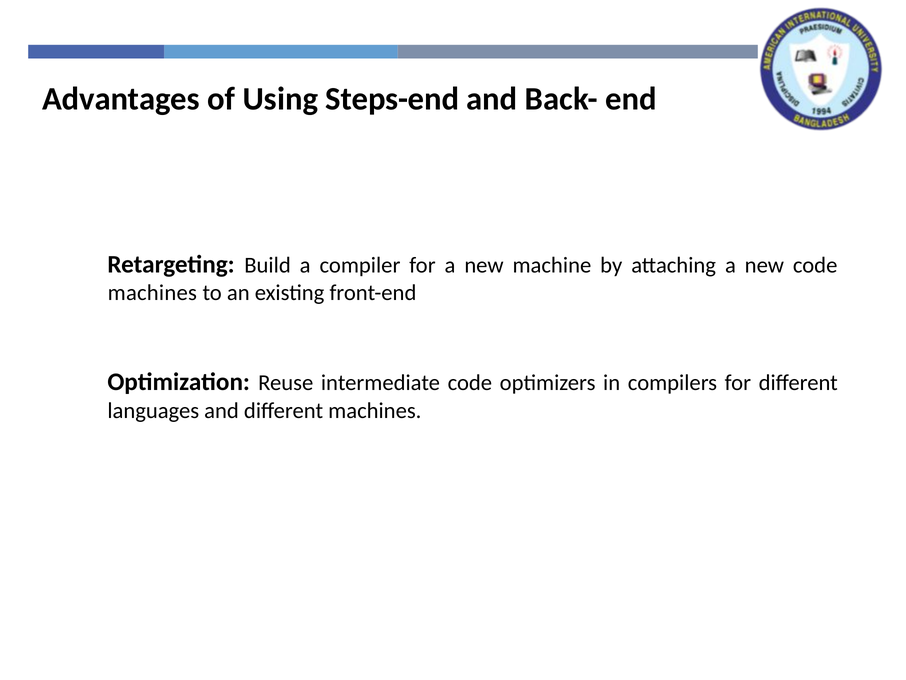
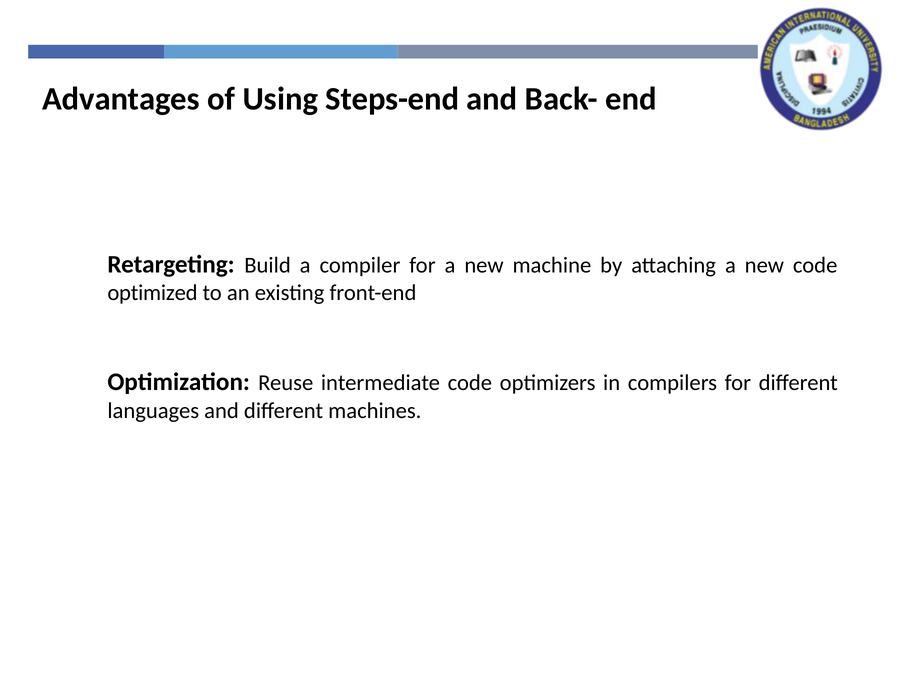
machines: machines -> optimized (153, 293)
